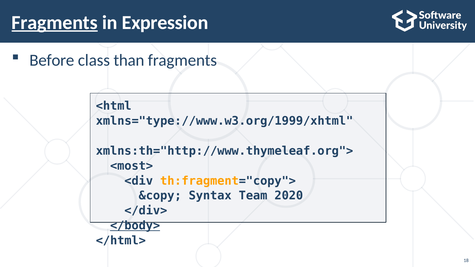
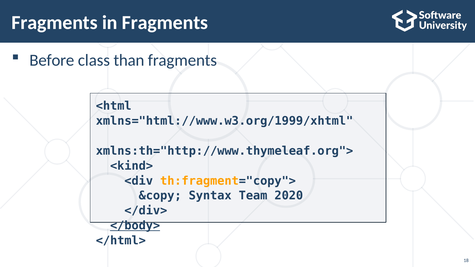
Fragments underline: present -> none (55, 23)
in Expression: Expression -> Fragments (165, 23)
xmlns="type://www.w3.org/1999/xhtml: xmlns="type://www.w3.org/1999/xhtml -> xmlns="html://www.w3.org/1999/xhtml (225, 121)
<most>: <most> -> <kind> (132, 166)
